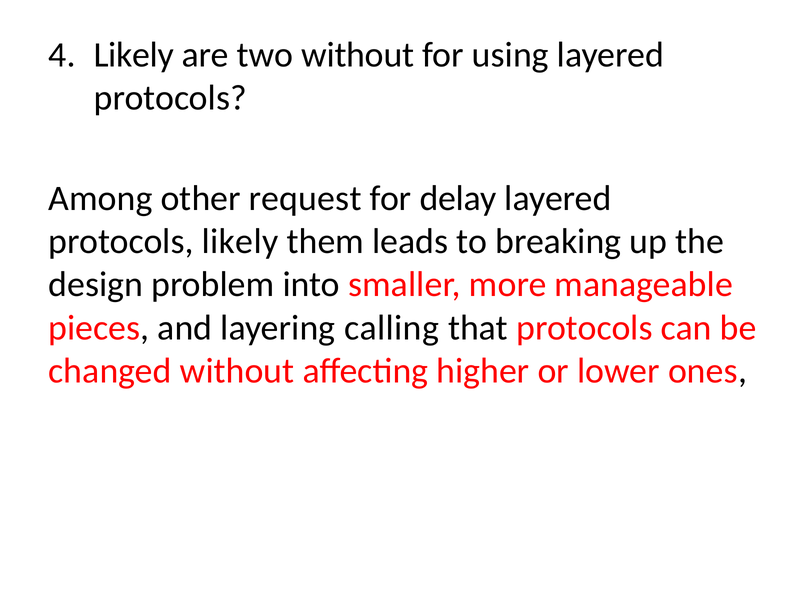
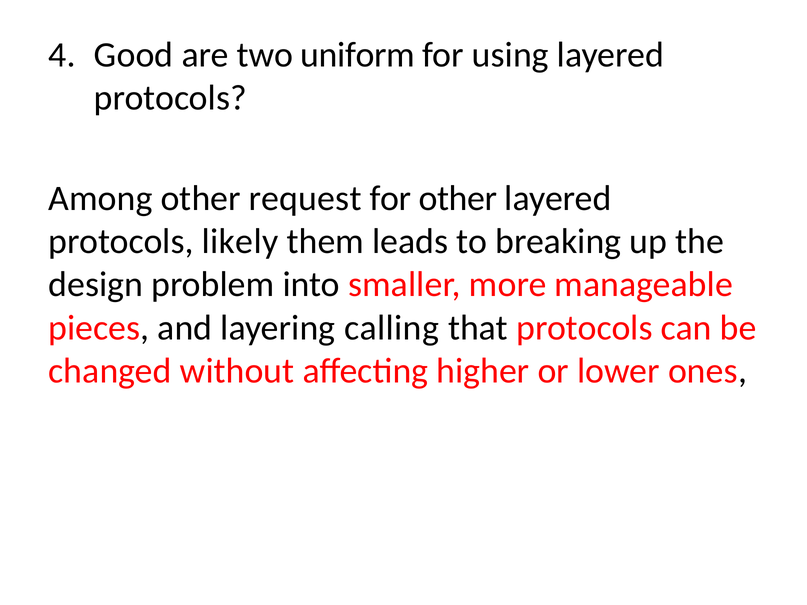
Likely: Likely -> Good (134, 55)
two without: without -> uniform (358, 55)
for delay: delay -> other (458, 199)
